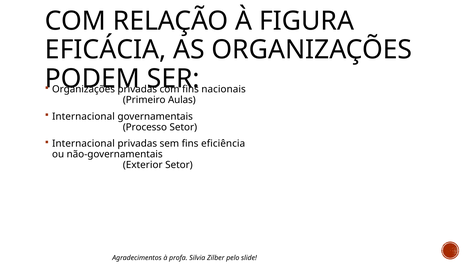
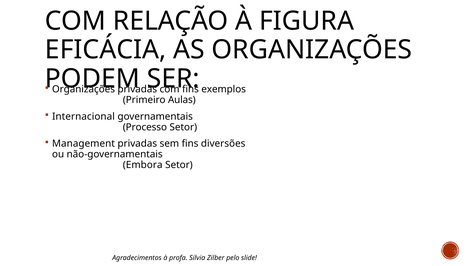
nacionais: nacionais -> exemplos (224, 89)
Internacional: Internacional -> Management (83, 143)
eficiência: eficiência -> diversões (223, 143)
Exterior: Exterior -> Embora (143, 165)
